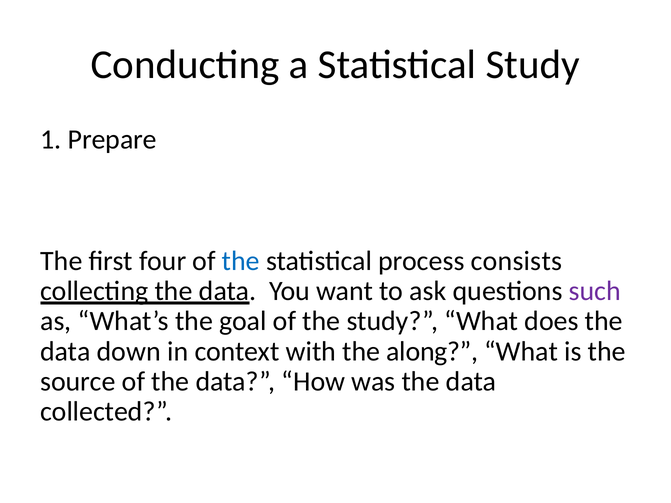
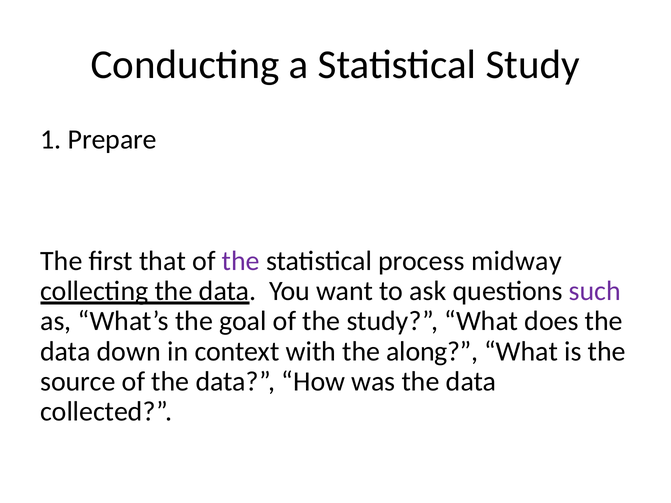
four: four -> that (163, 261)
the colour: blue -> purple (241, 261)
consists: consists -> midway (516, 261)
